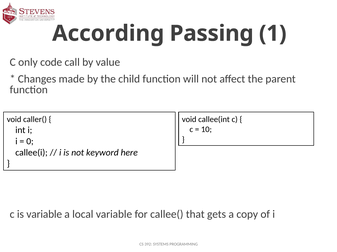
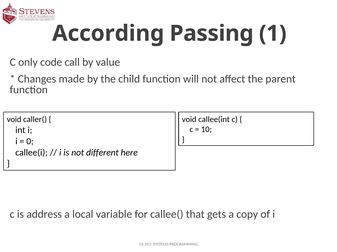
keyword: keyword -> different (102, 153)
is variable: variable -> address (44, 215)
